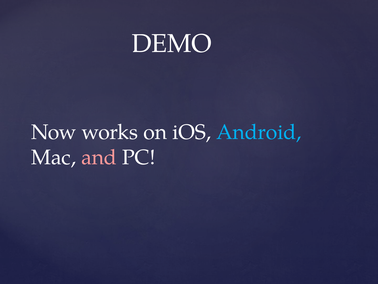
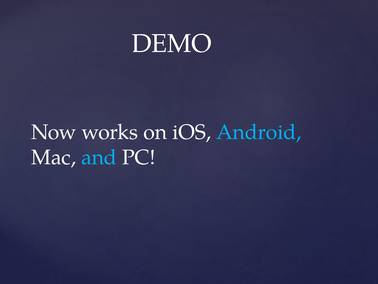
and colour: pink -> light blue (99, 157)
